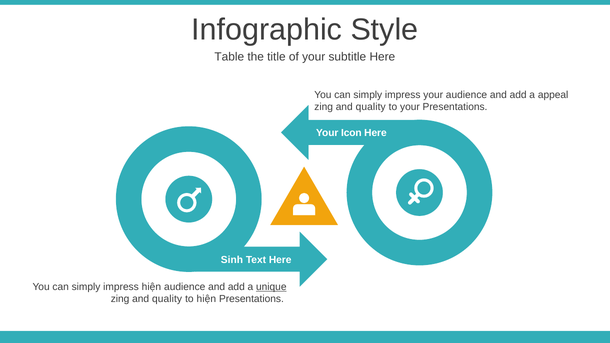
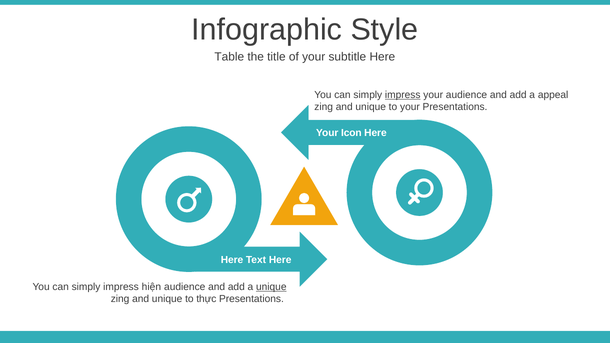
impress underline: none -> present (403, 95)
quality: quality -> unique (371, 107)
Sinh: Sinh -> Here (232, 260)
quality: quality -> unique (167, 299)
to hiện: hiện -> thực (206, 299)
